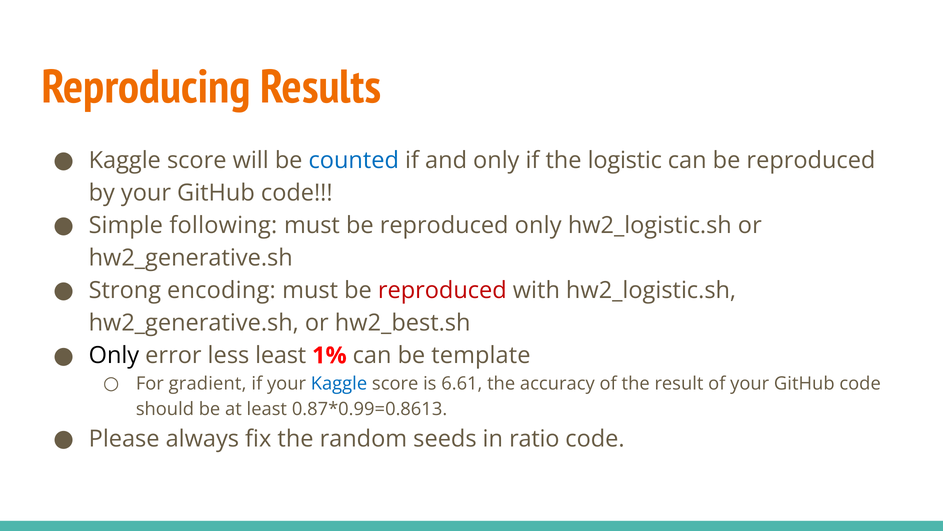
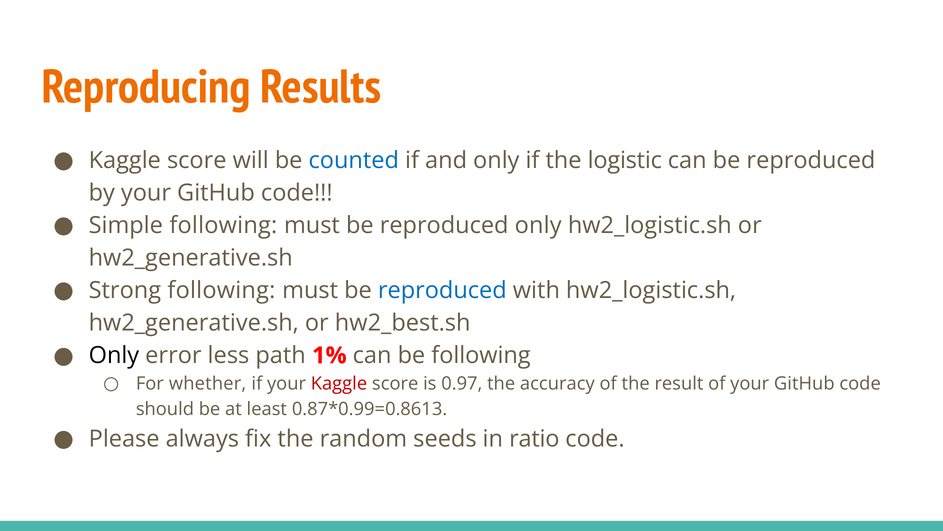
Strong encoding: encoding -> following (221, 290)
reproduced colour: red -> blue (442, 290)
less least: least -> path (281, 355)
be template: template -> following (481, 355)
gradient: gradient -> whether (208, 383)
Kaggle colour: blue -> red (339, 383)
6.61: 6.61 -> 0.97 (462, 383)
